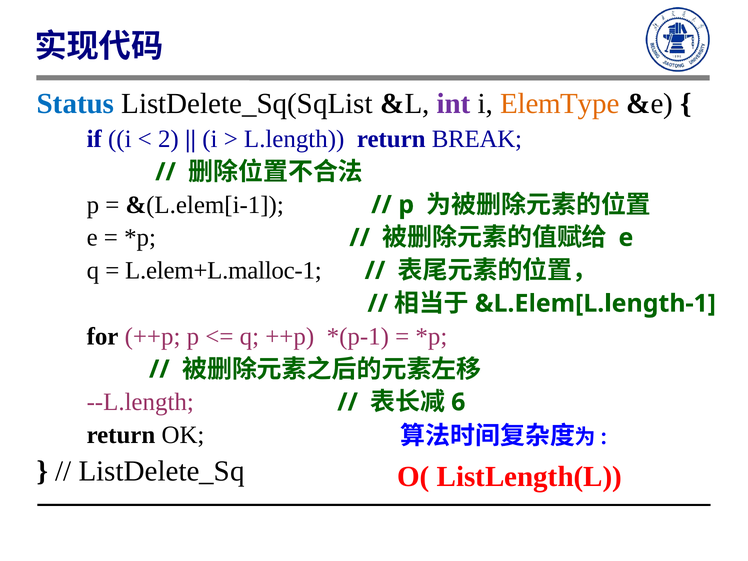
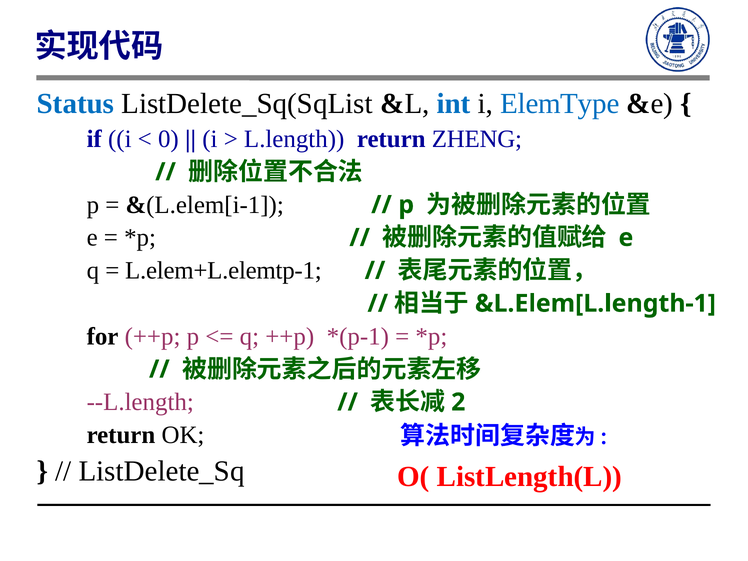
int colour: purple -> blue (454, 104)
ElemType colour: orange -> blue (560, 104)
2: 2 -> 0 (168, 139)
BREAK: BREAK -> ZHENG (477, 139)
L.elem+L.malloc-1: L.elem+L.malloc-1 -> L.elem+L.elemtp-1 (223, 271)
6: 6 -> 2 (458, 402)
